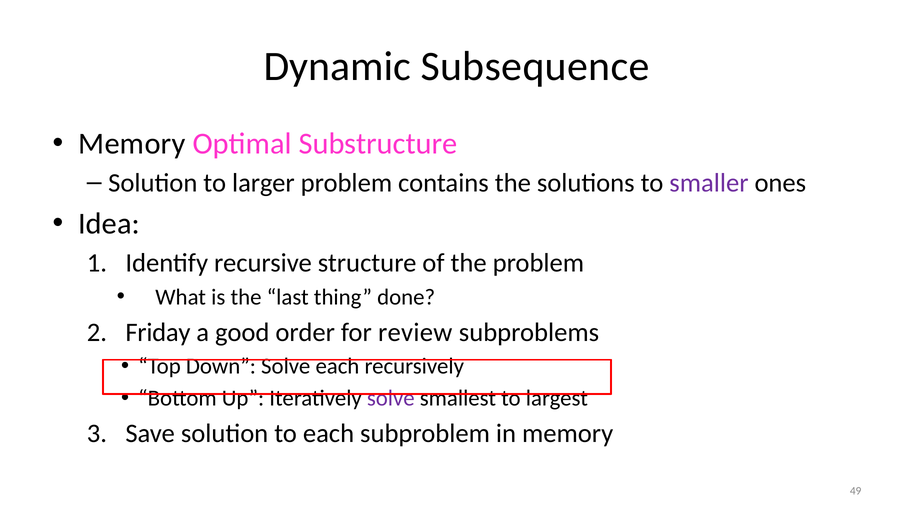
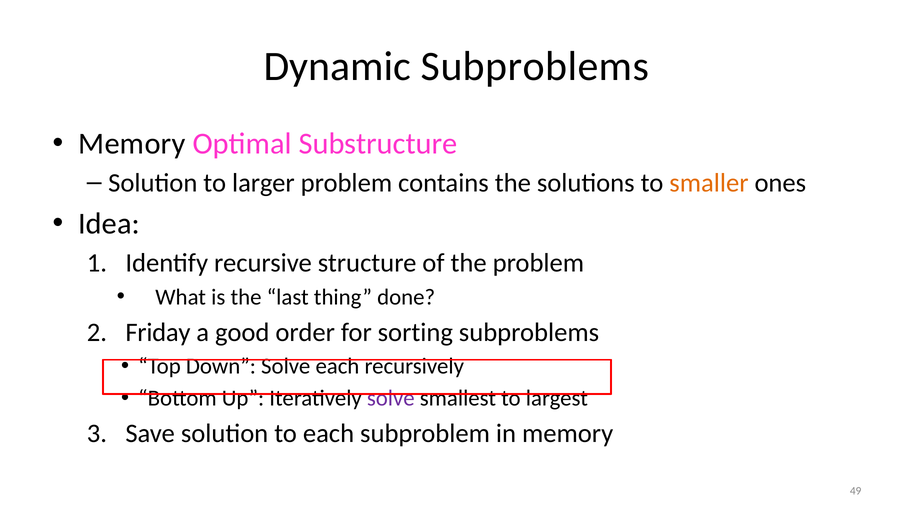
Dynamic Subsequence: Subsequence -> Subproblems (535, 66)
smaller colour: purple -> orange (709, 183)
review: review -> sorting (415, 332)
